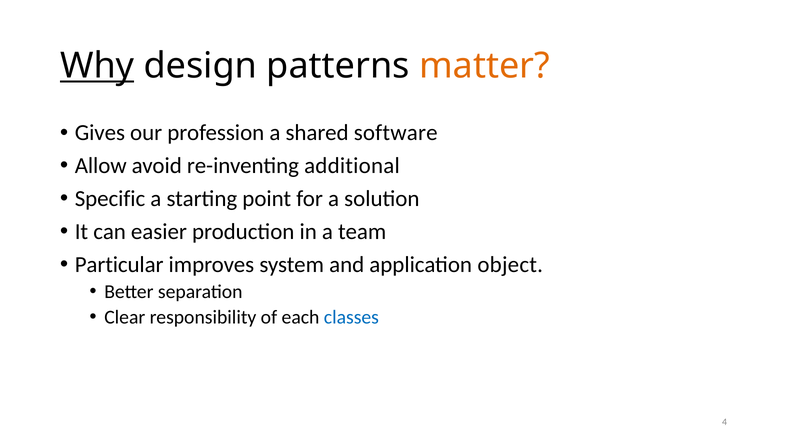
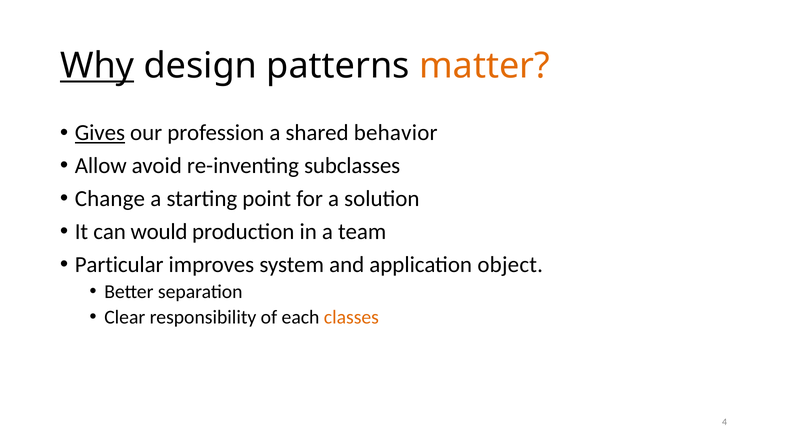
Gives underline: none -> present (100, 133)
software: software -> behavior (396, 133)
additional: additional -> subclasses (352, 166)
Specific: Specific -> Change (110, 199)
easier: easier -> would (159, 232)
classes colour: blue -> orange (351, 318)
